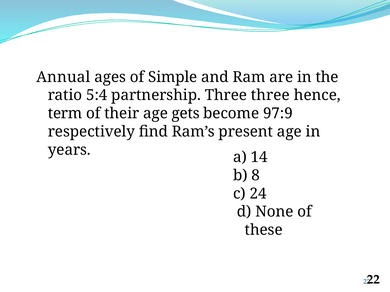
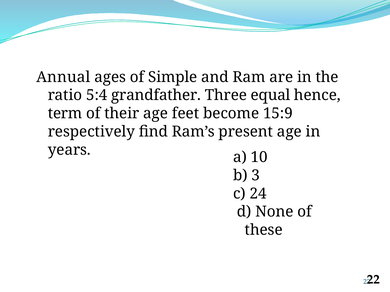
partnership: partnership -> grandfather (156, 95)
Three three: three -> equal (271, 95)
gets: gets -> feet (186, 114)
97:9: 97:9 -> 15:9 (278, 114)
14: 14 -> 10 (259, 157)
8: 8 -> 3 (256, 176)
